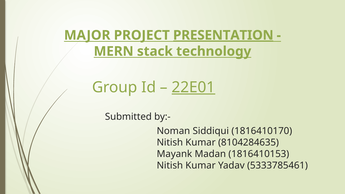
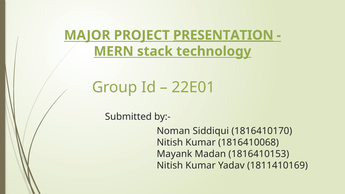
22E01 underline: present -> none (193, 87)
8104284635: 8104284635 -> 1816410068 (248, 143)
5333785461: 5333785461 -> 1811410169 (277, 166)
